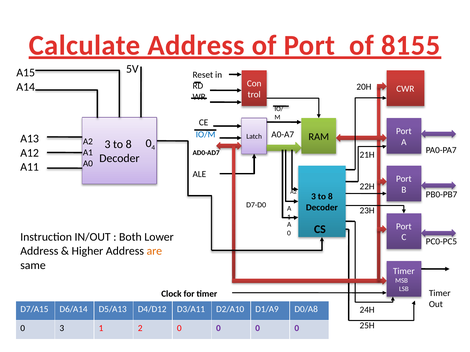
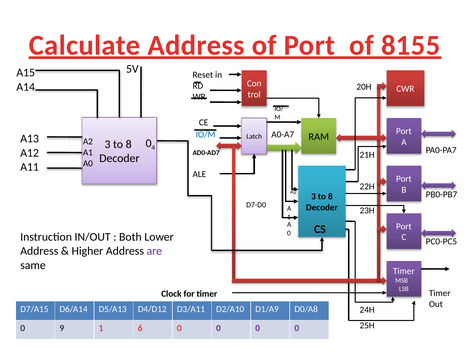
are colour: orange -> purple (154, 251)
0 3: 3 -> 9 (62, 329)
2: 2 -> 6 (140, 329)
